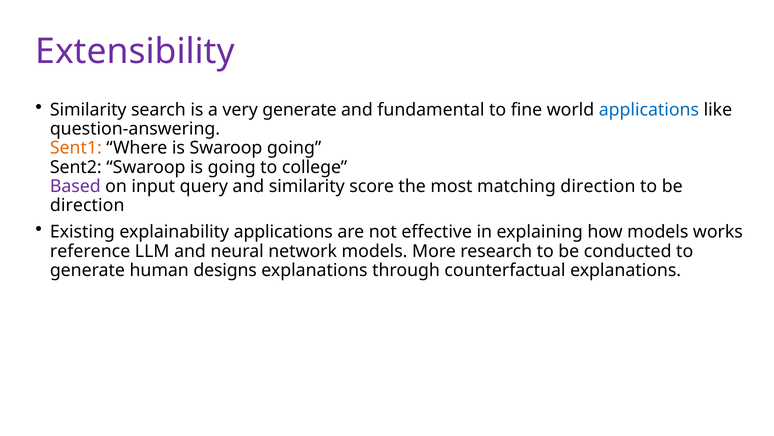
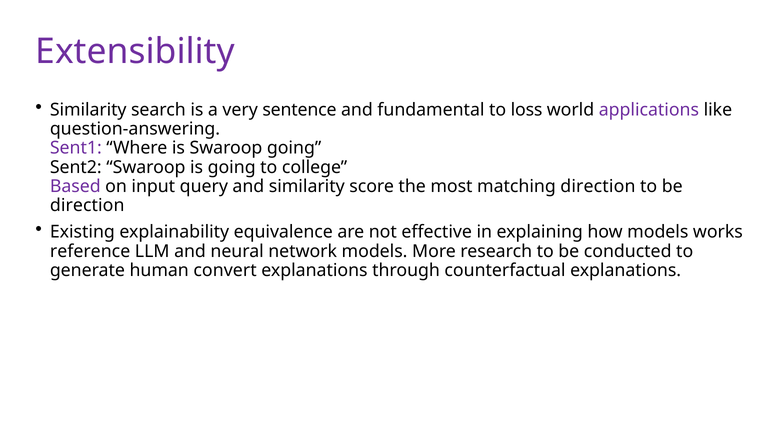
very generate: generate -> sentence (299, 110)
fine: fine -> loss (527, 110)
applications colour: blue -> purple (649, 110)
Sent1 colour: orange -> purple (76, 148)
explainability applications: applications -> equivalence (283, 232)
designs: designs -> convert (225, 270)
